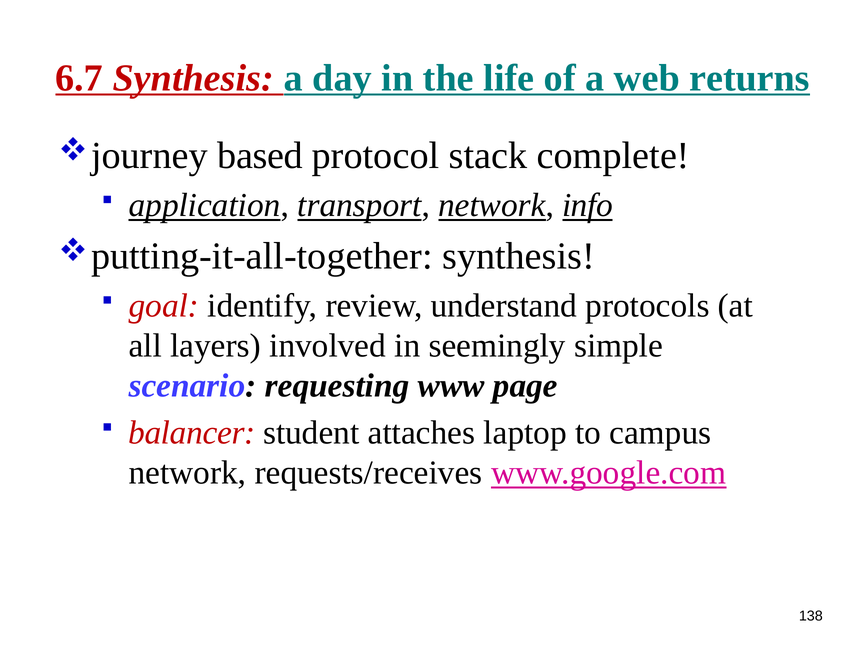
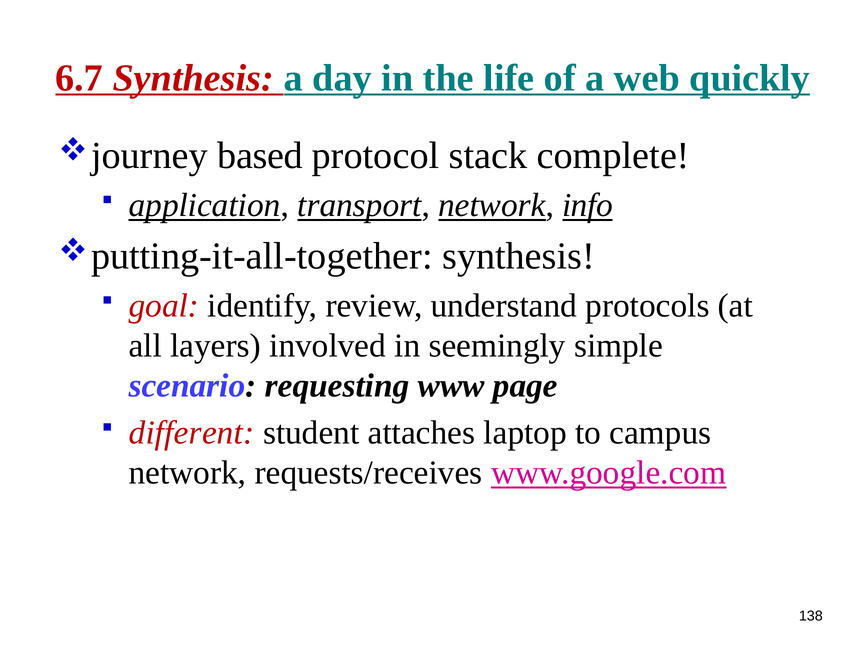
returns: returns -> quickly (750, 78)
balancer: balancer -> different (192, 433)
